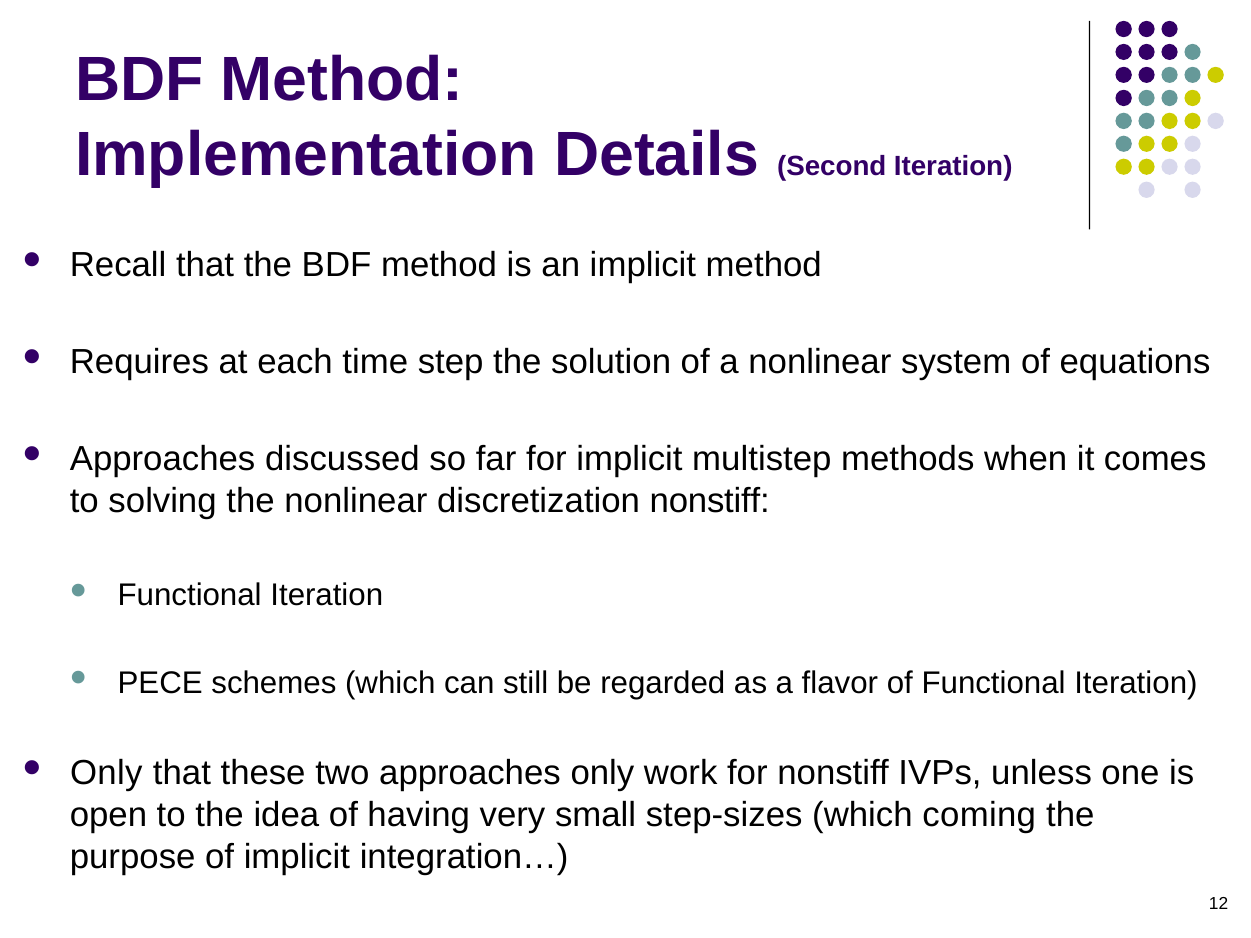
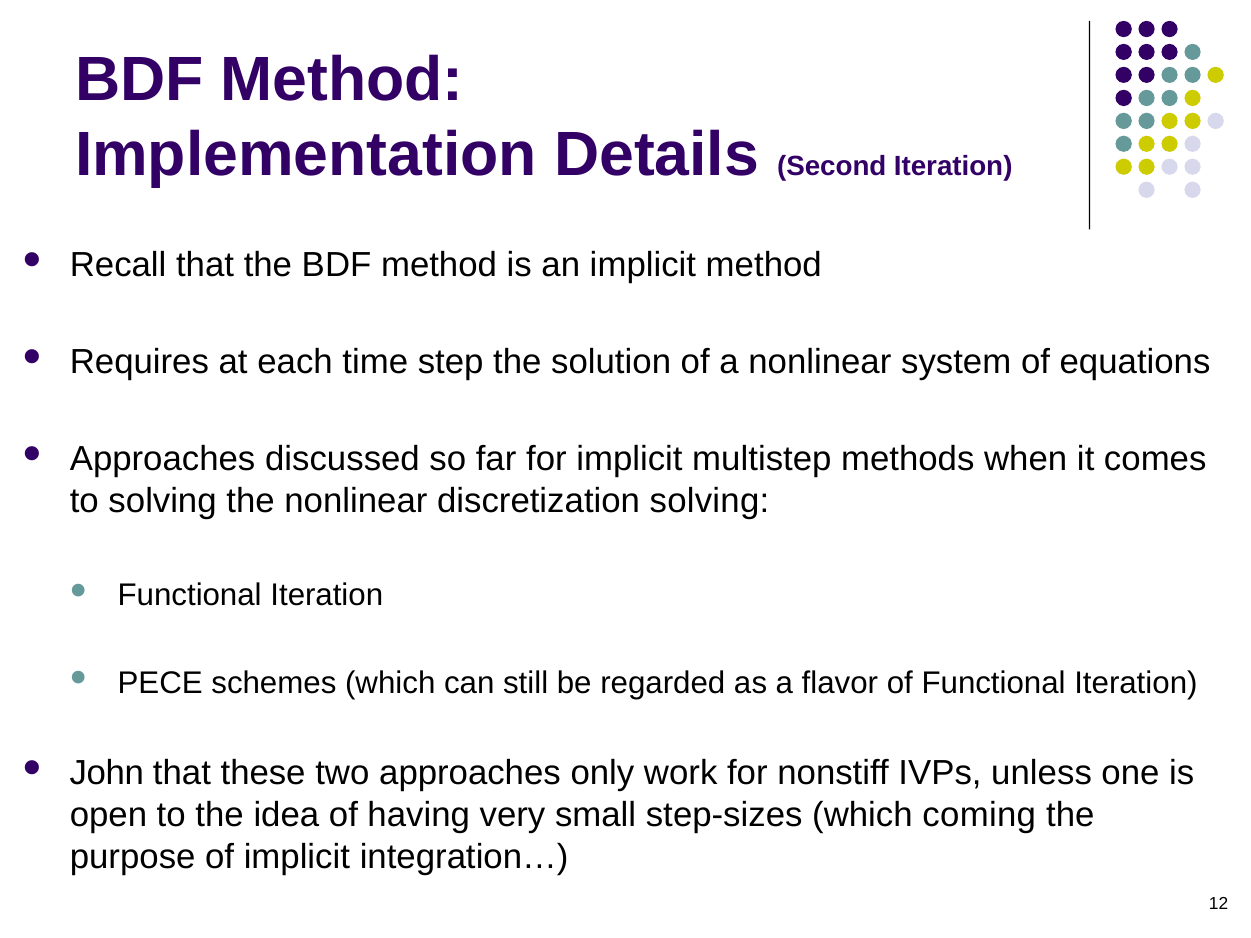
discretization nonstiff: nonstiff -> solving (709, 501)
Only: Only -> John (107, 774)
